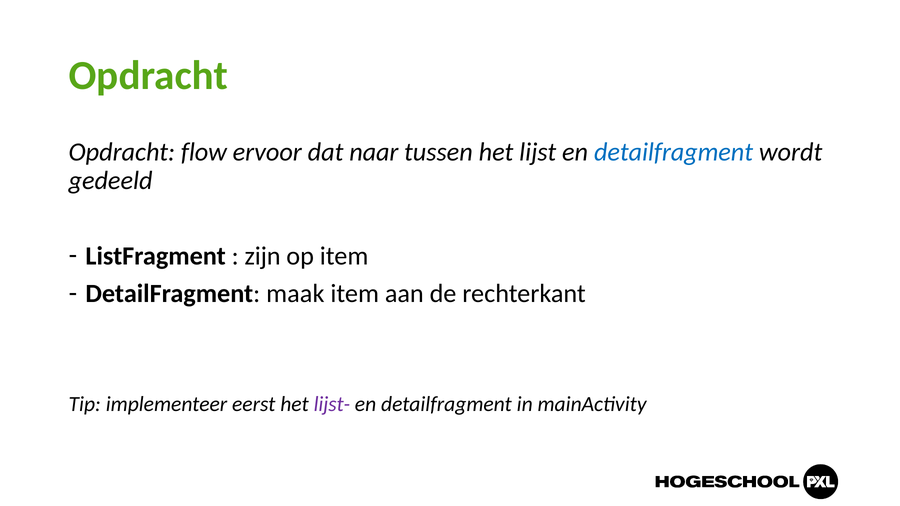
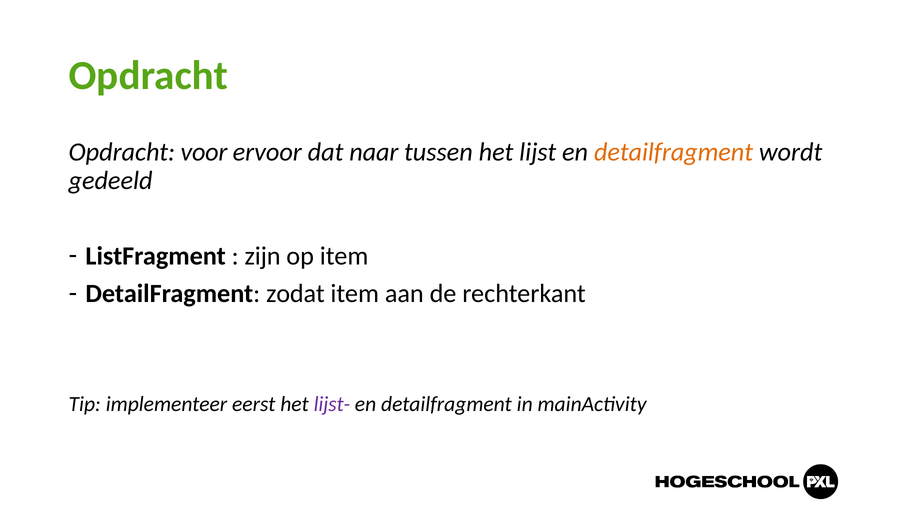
flow: flow -> voor (204, 152)
detailfragment colour: blue -> orange (674, 152)
maak: maak -> zodat (295, 294)
